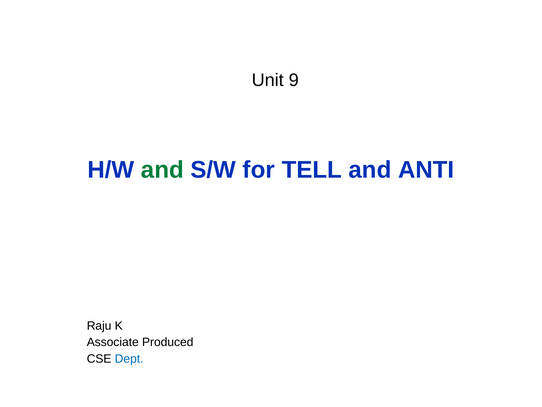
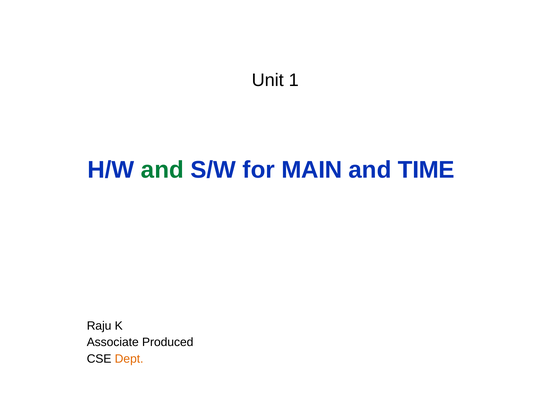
9: 9 -> 1 (294, 80)
TELL: TELL -> MAIN (312, 170)
ANTI: ANTI -> TIME (426, 170)
Dept colour: blue -> orange (129, 359)
